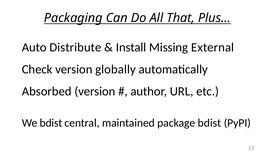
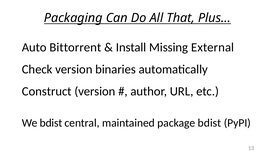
Distribute: Distribute -> Bittorrent (75, 47)
globally: globally -> binaries (116, 69)
Absorbed: Absorbed -> Construct (47, 91)
